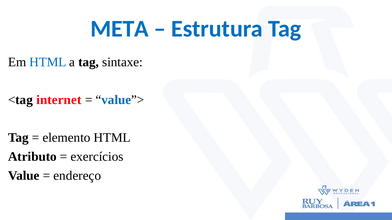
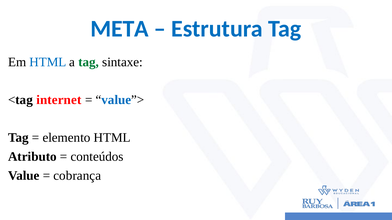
tag colour: black -> green (89, 62)
exercícios: exercícios -> conteúdos (97, 157)
endereço: endereço -> cobrança (77, 176)
